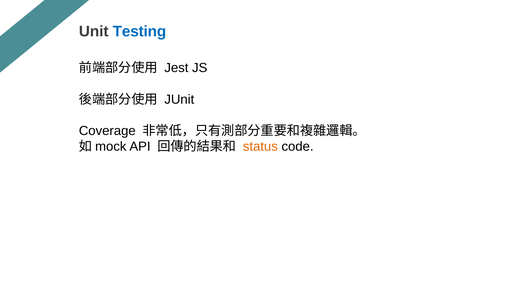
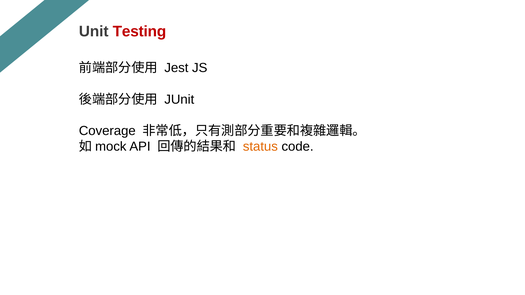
Testing colour: blue -> red (139, 32)
